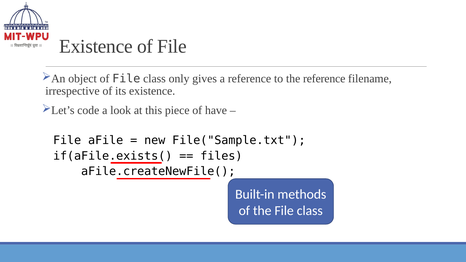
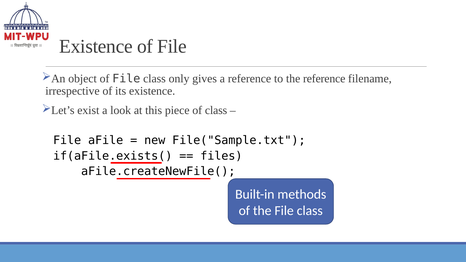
code: code -> exist (88, 110)
of have: have -> class (216, 110)
